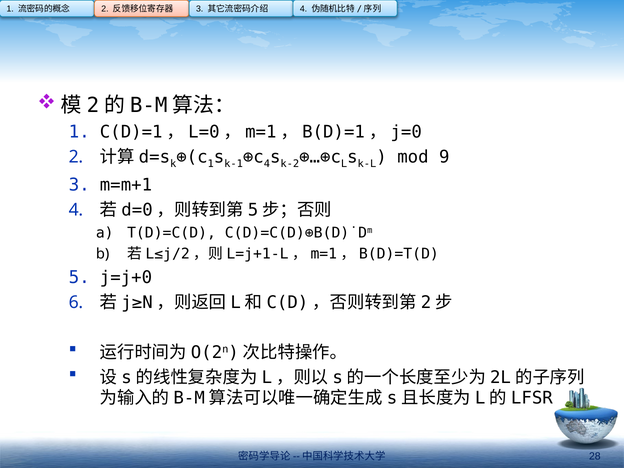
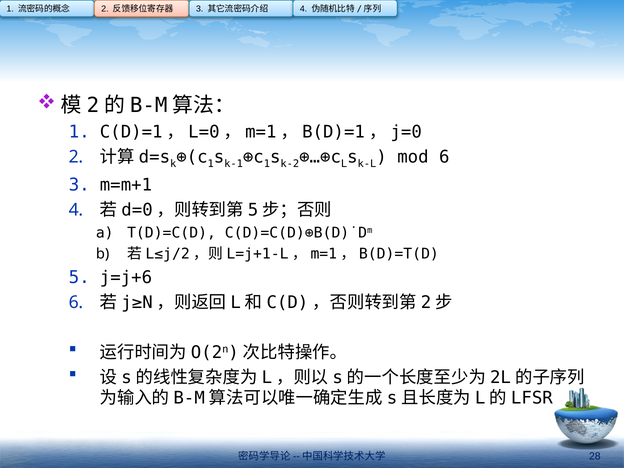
4: 4 -> 1 (267, 164)
mod 9: 9 -> 6 (444, 157)
j=j+0: j=j+0 -> j=j+6 (126, 277)
